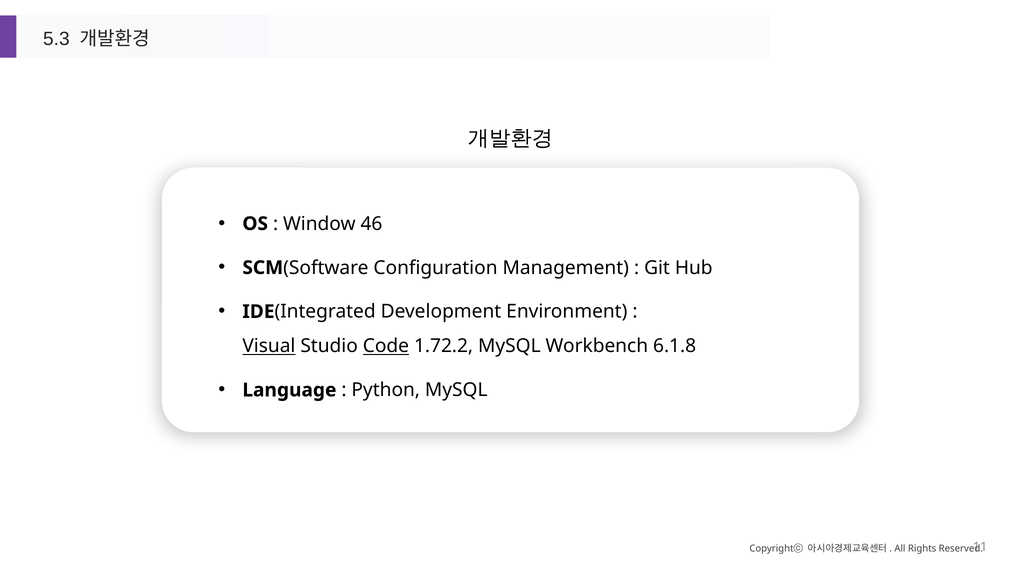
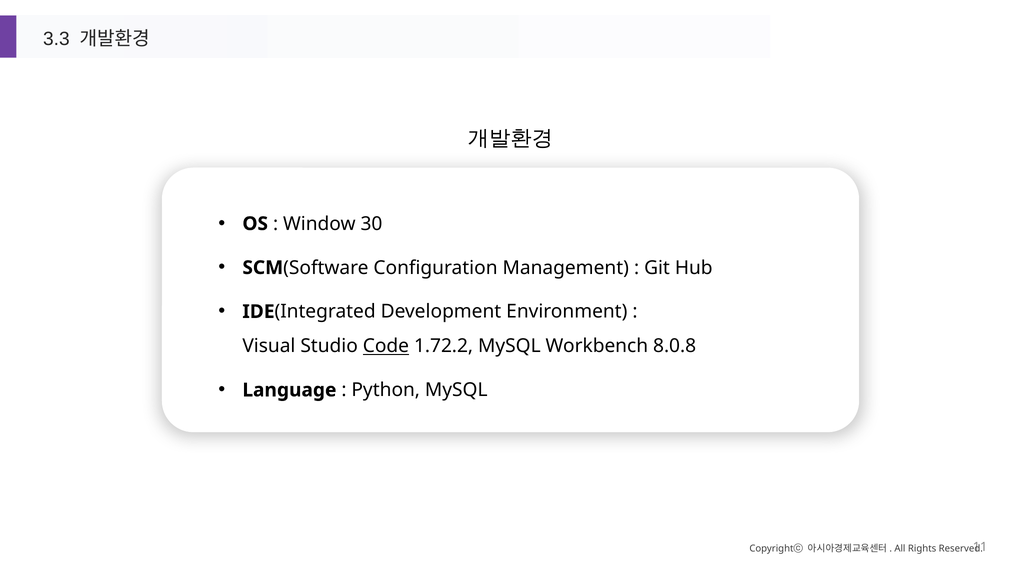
5.3: 5.3 -> 3.3 (56, 39)
46: 46 -> 30 (371, 224)
Visual underline: present -> none (269, 346)
6.1.8: 6.1.8 -> 8.0.8 (675, 346)
